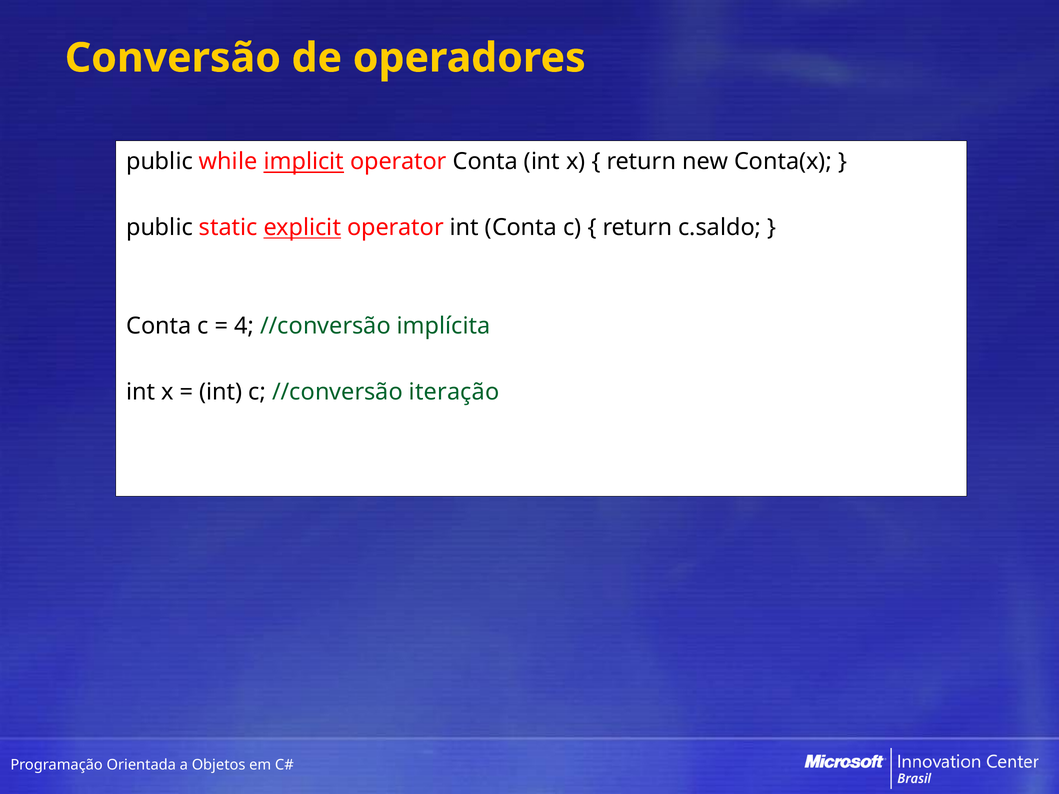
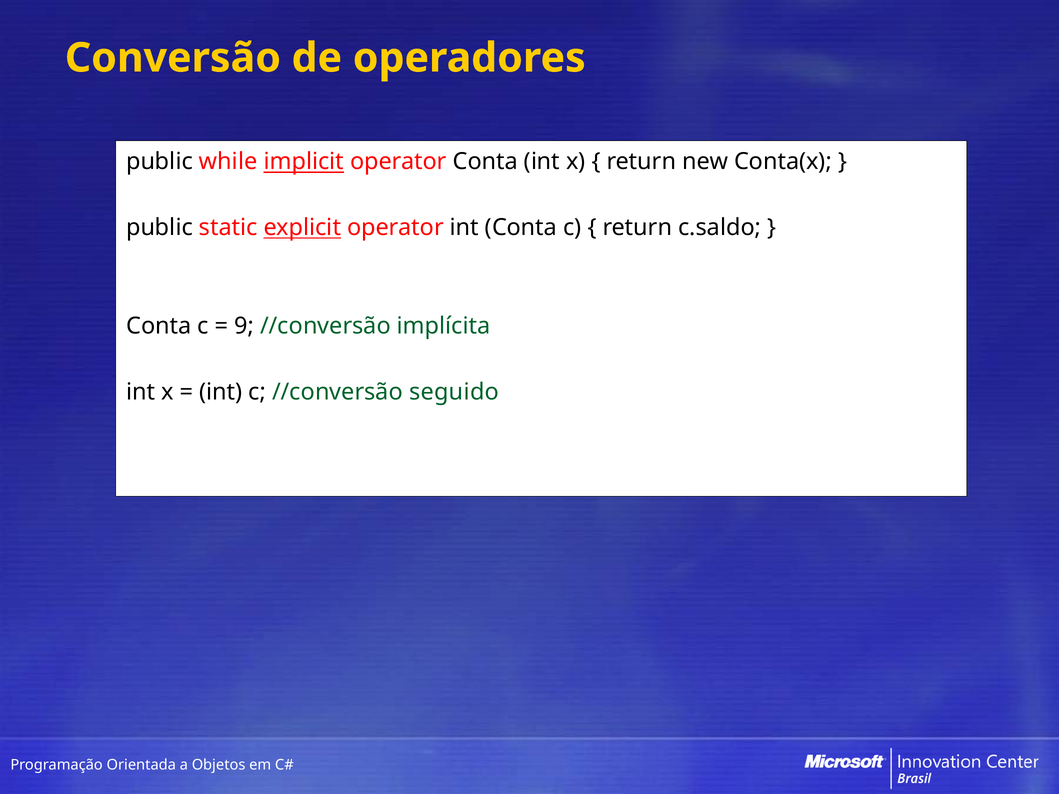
4: 4 -> 9 (244, 326)
iteração: iteração -> seguido (454, 392)
